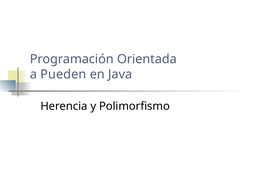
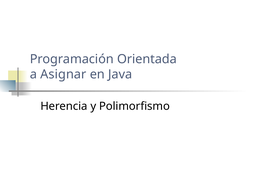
Pueden: Pueden -> Asignar (63, 74)
